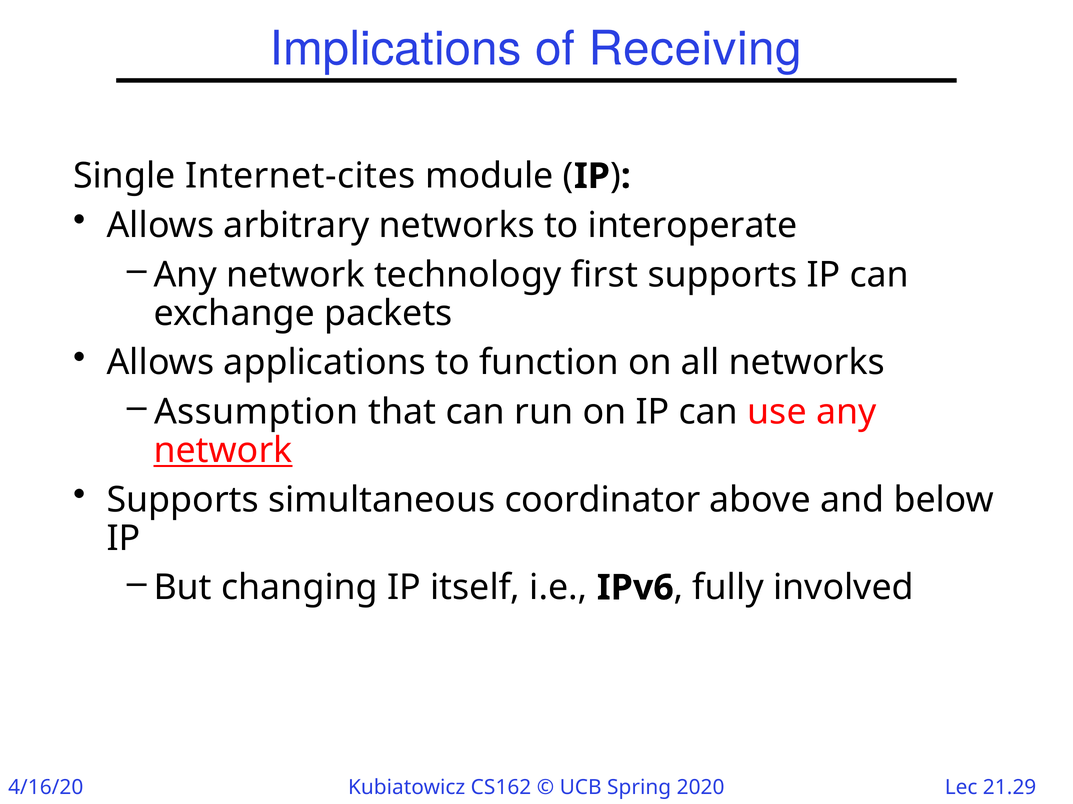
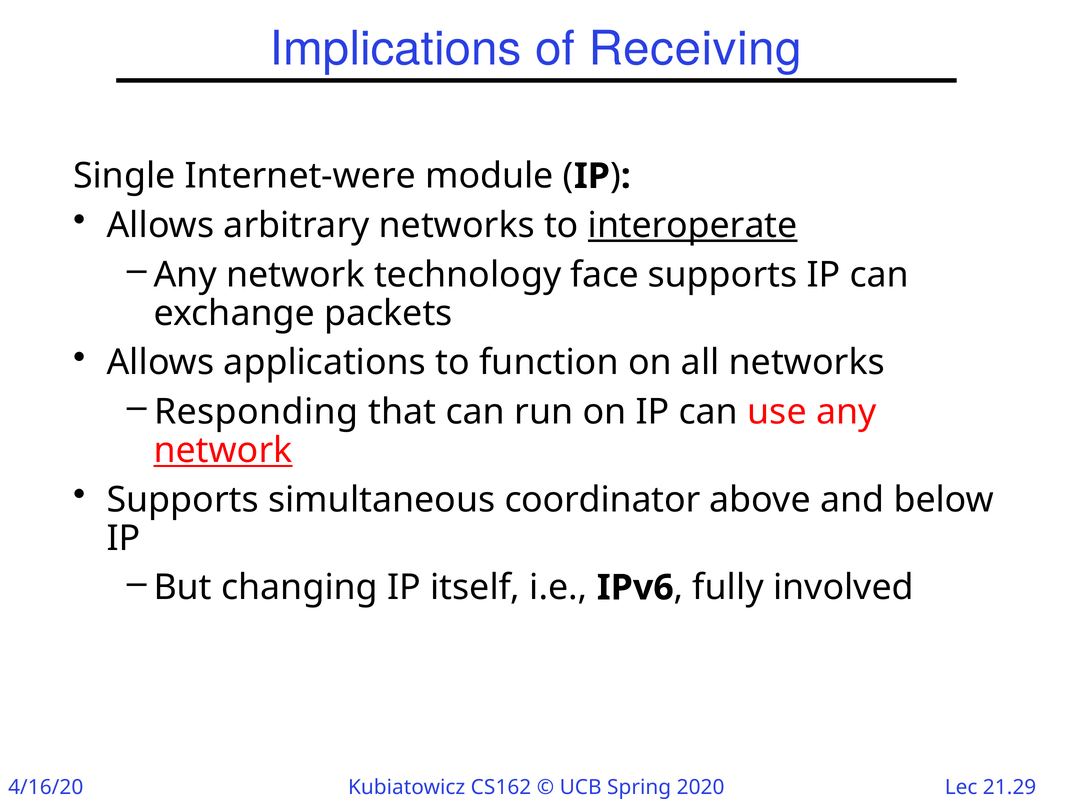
Internet-cites: Internet-cites -> Internet-were (300, 176)
interoperate underline: none -> present (693, 226)
first: first -> face (605, 275)
Assumption: Assumption -> Responding (256, 412)
